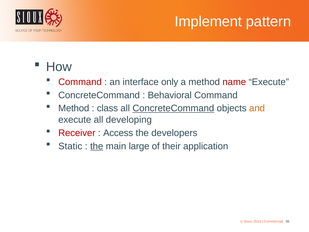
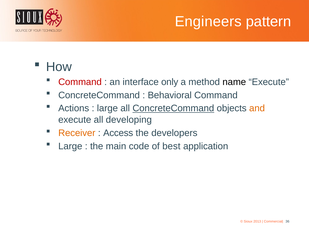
Implement: Implement -> Engineers (208, 22)
name colour: red -> black (234, 82)
Method: Method -> Actions (74, 108)
class: class -> large (107, 108)
Receiver colour: red -> orange (77, 133)
Static: Static -> Large (70, 146)
the underline: present -> none (97, 146)
large: large -> code (139, 146)
their: their -> best (171, 146)
